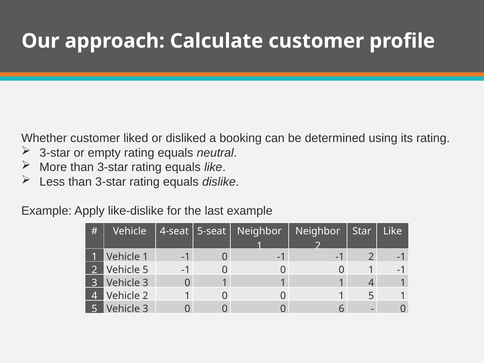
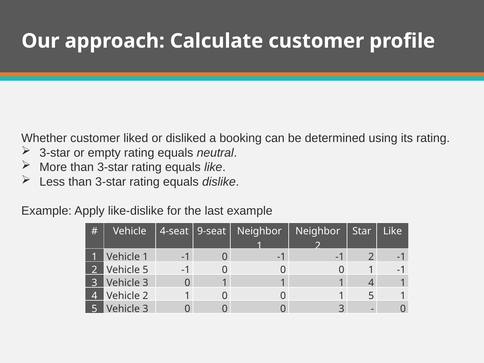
5-seat: 5-seat -> 9-seat (212, 231)
0 6: 6 -> 3 (341, 309)
